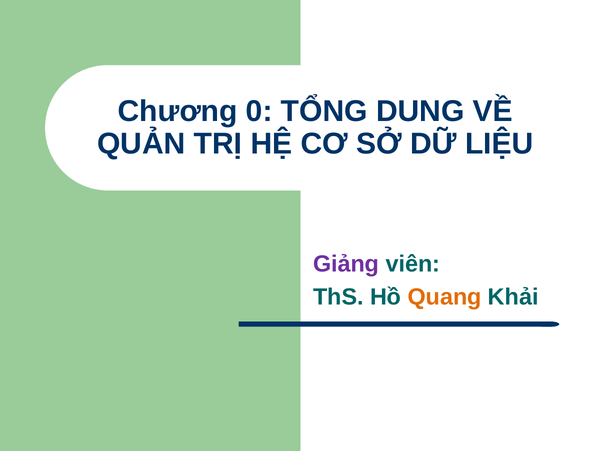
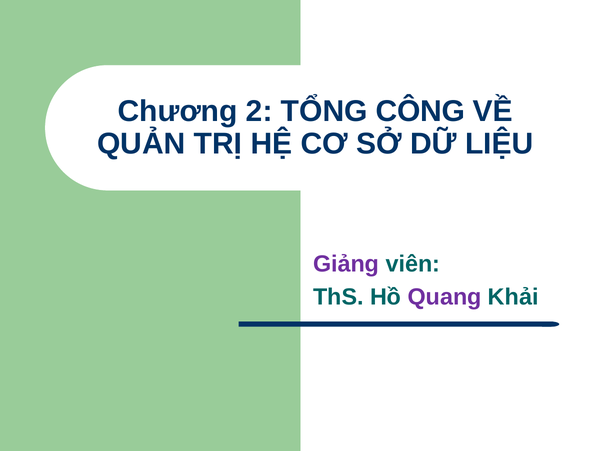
0: 0 -> 2 (259, 111)
DUNG: DUNG -> CÔNG (420, 111)
Quang colour: orange -> purple (445, 297)
